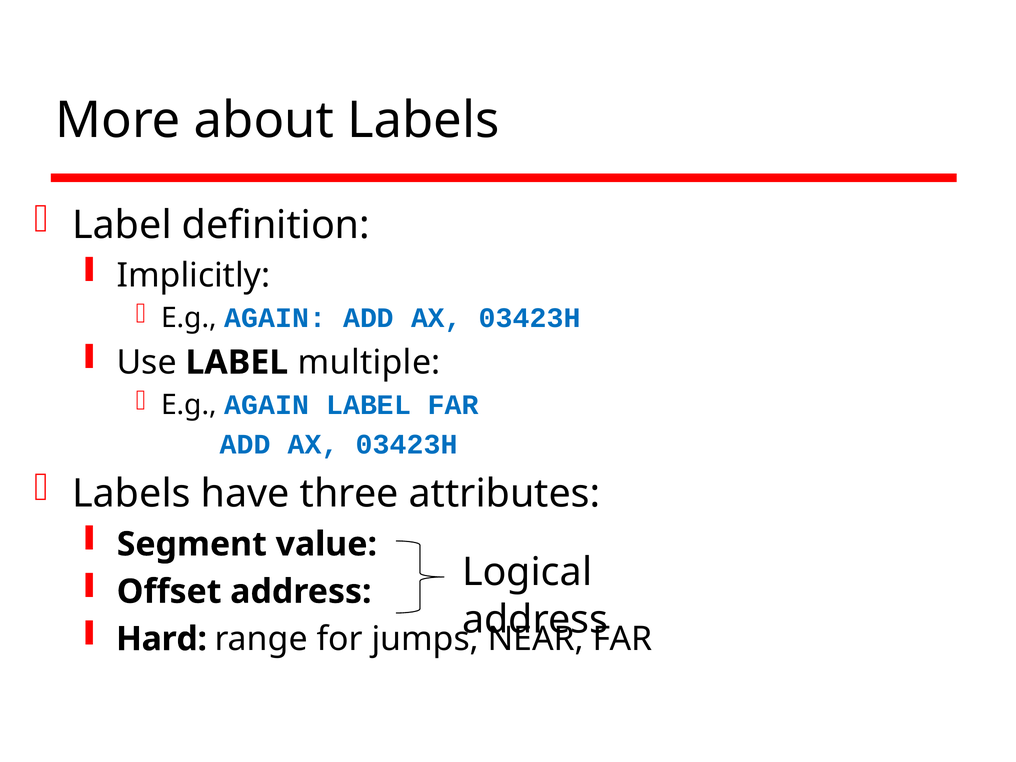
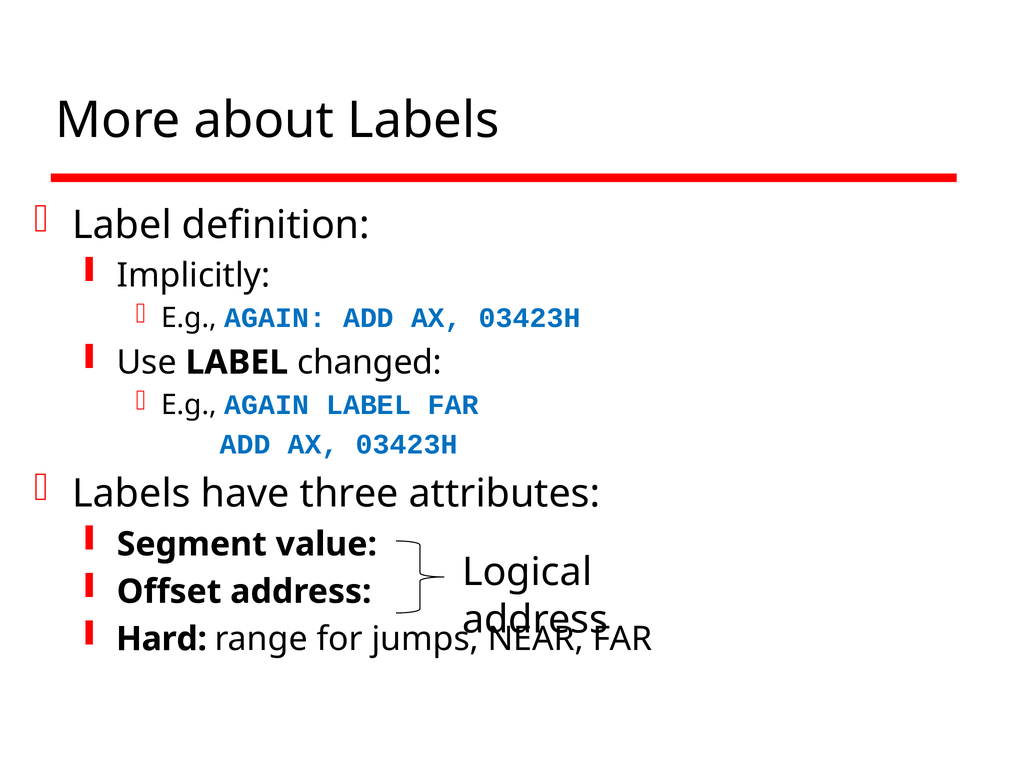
multiple: multiple -> changed (369, 362)
